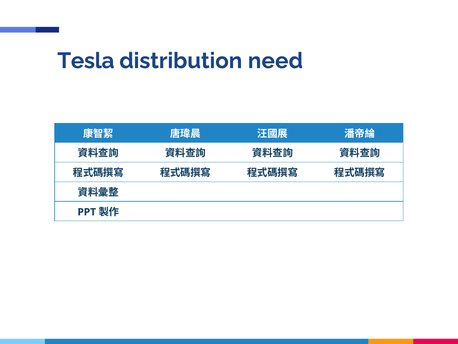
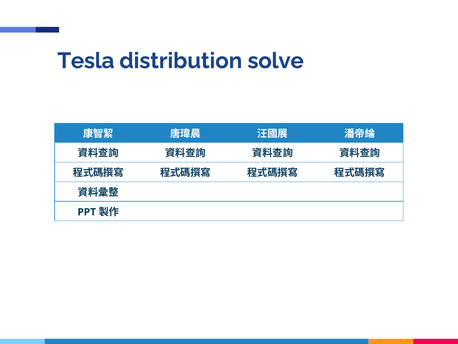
need: need -> solve (276, 61)
